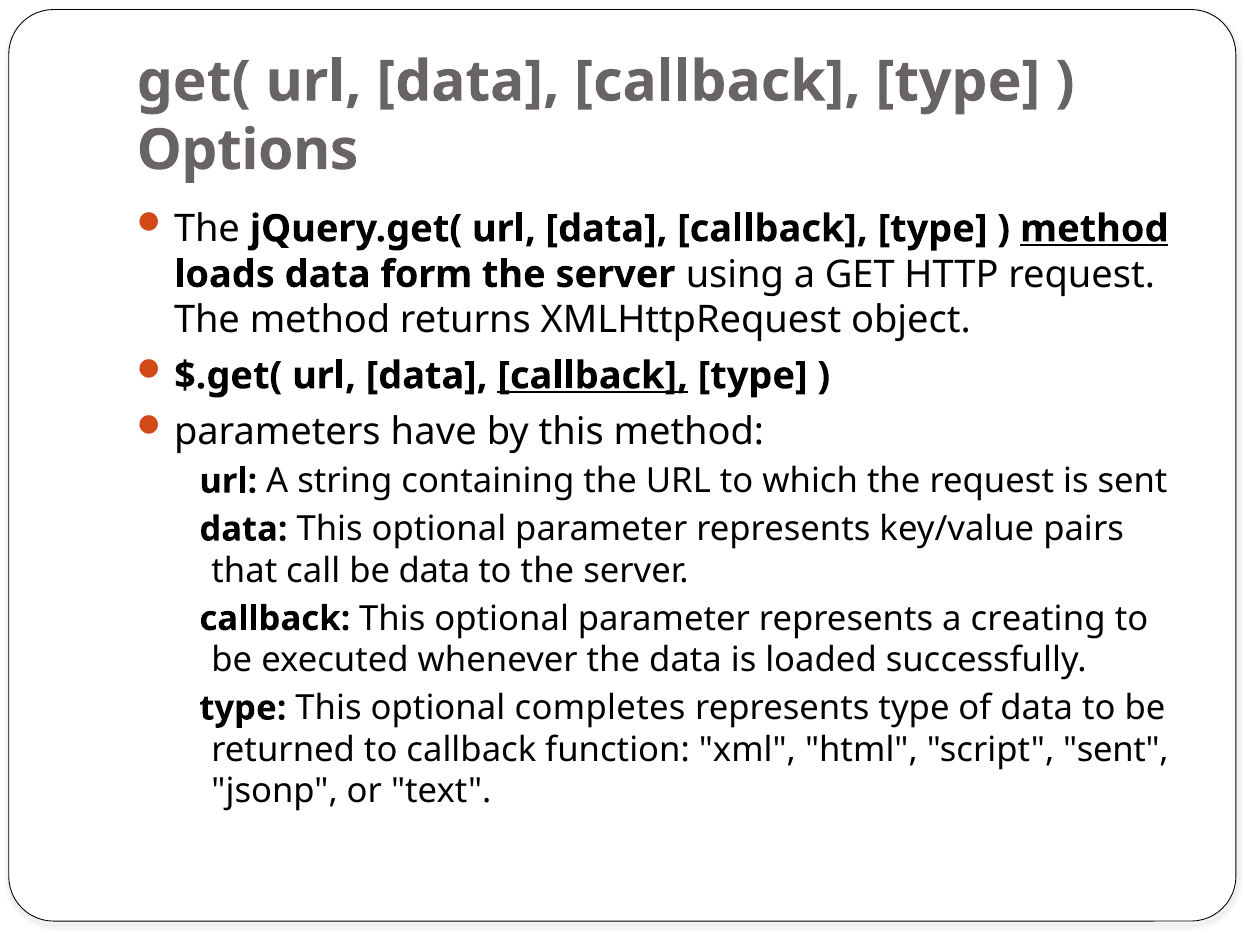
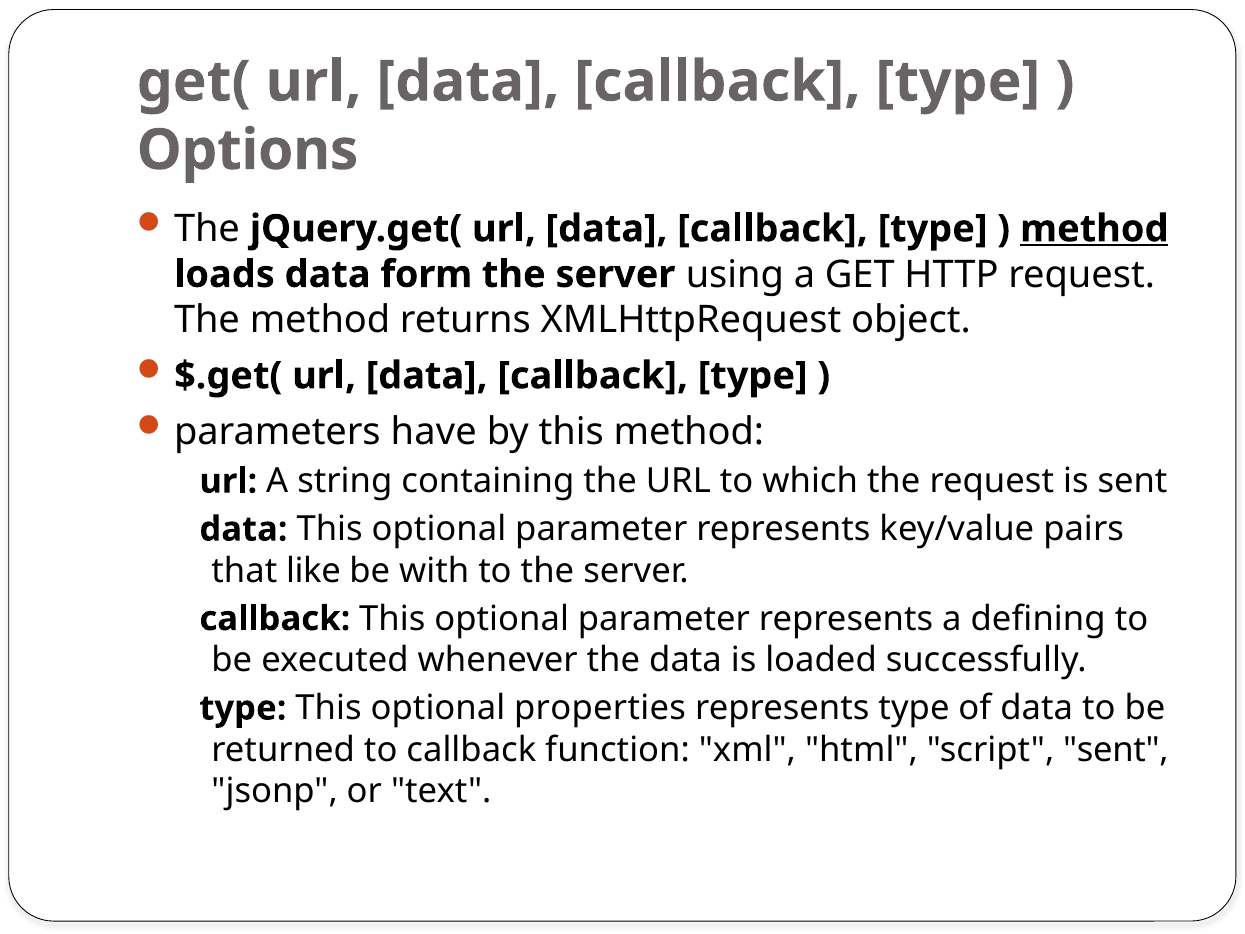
callback underline: present -> none (593, 376)
call: call -> like (313, 571)
be data: data -> with (434, 571)
creating: creating -> defining (1038, 619)
completes: completes -> properties (600, 708)
